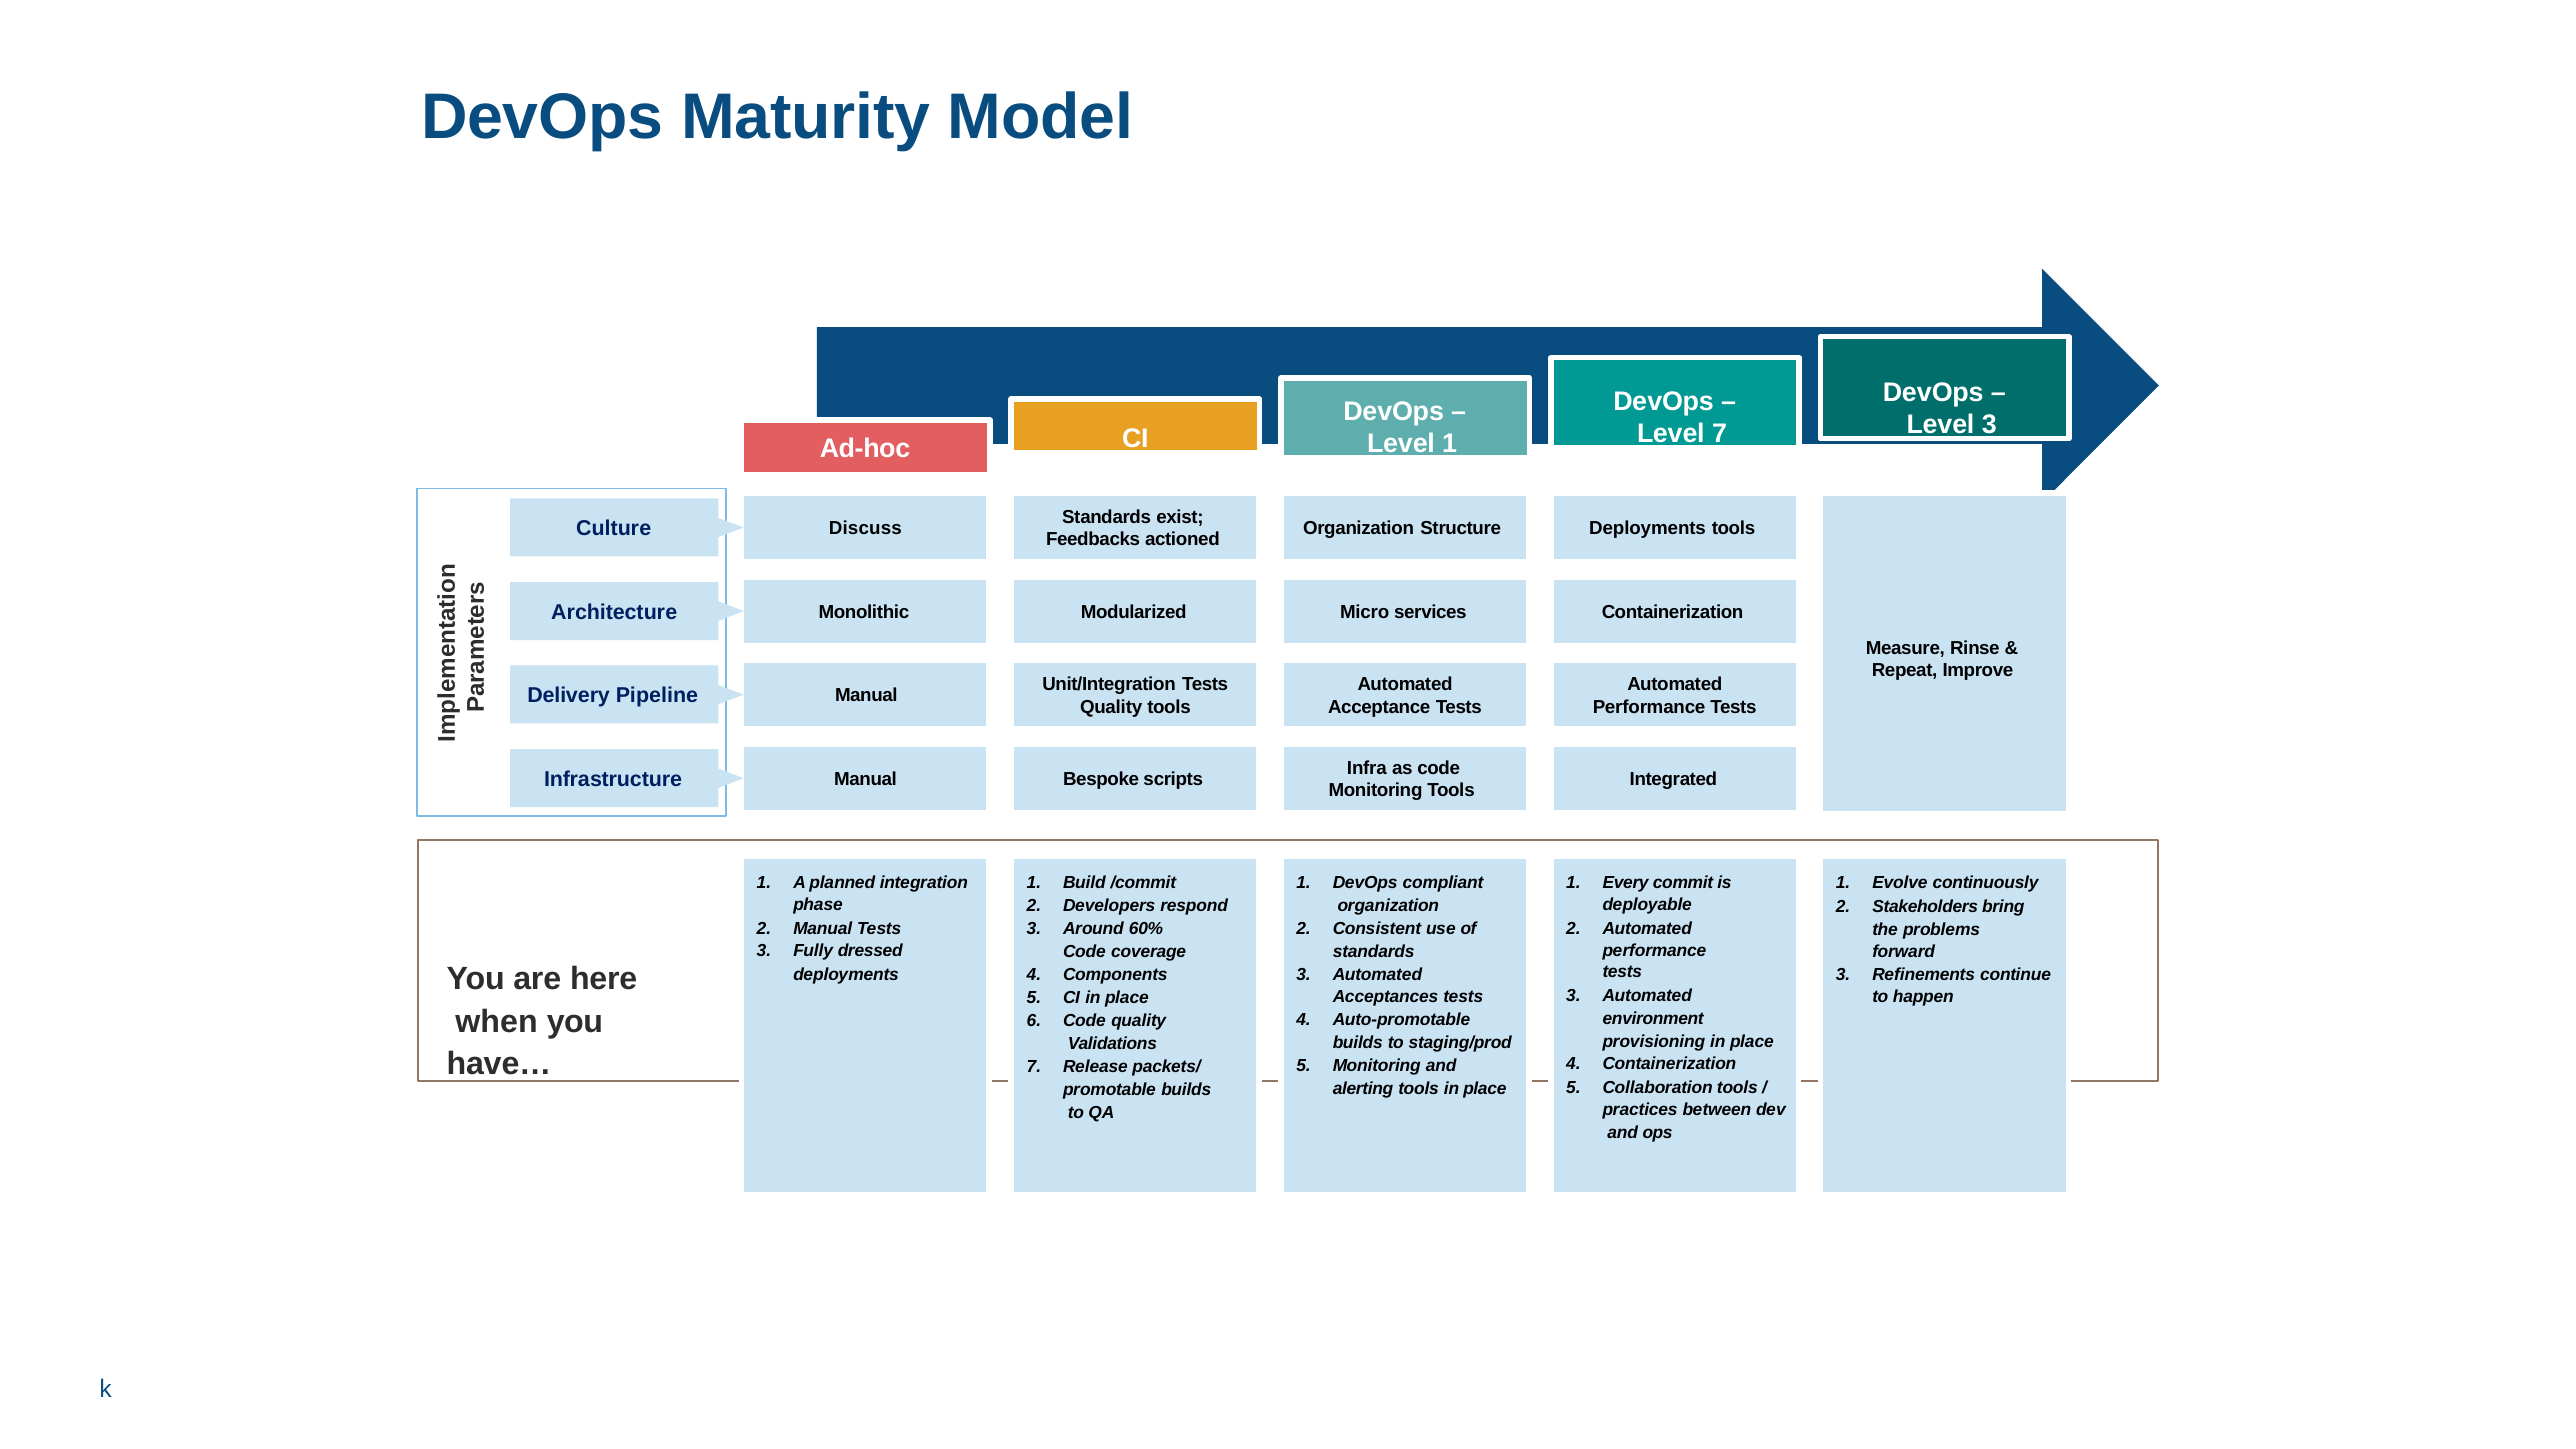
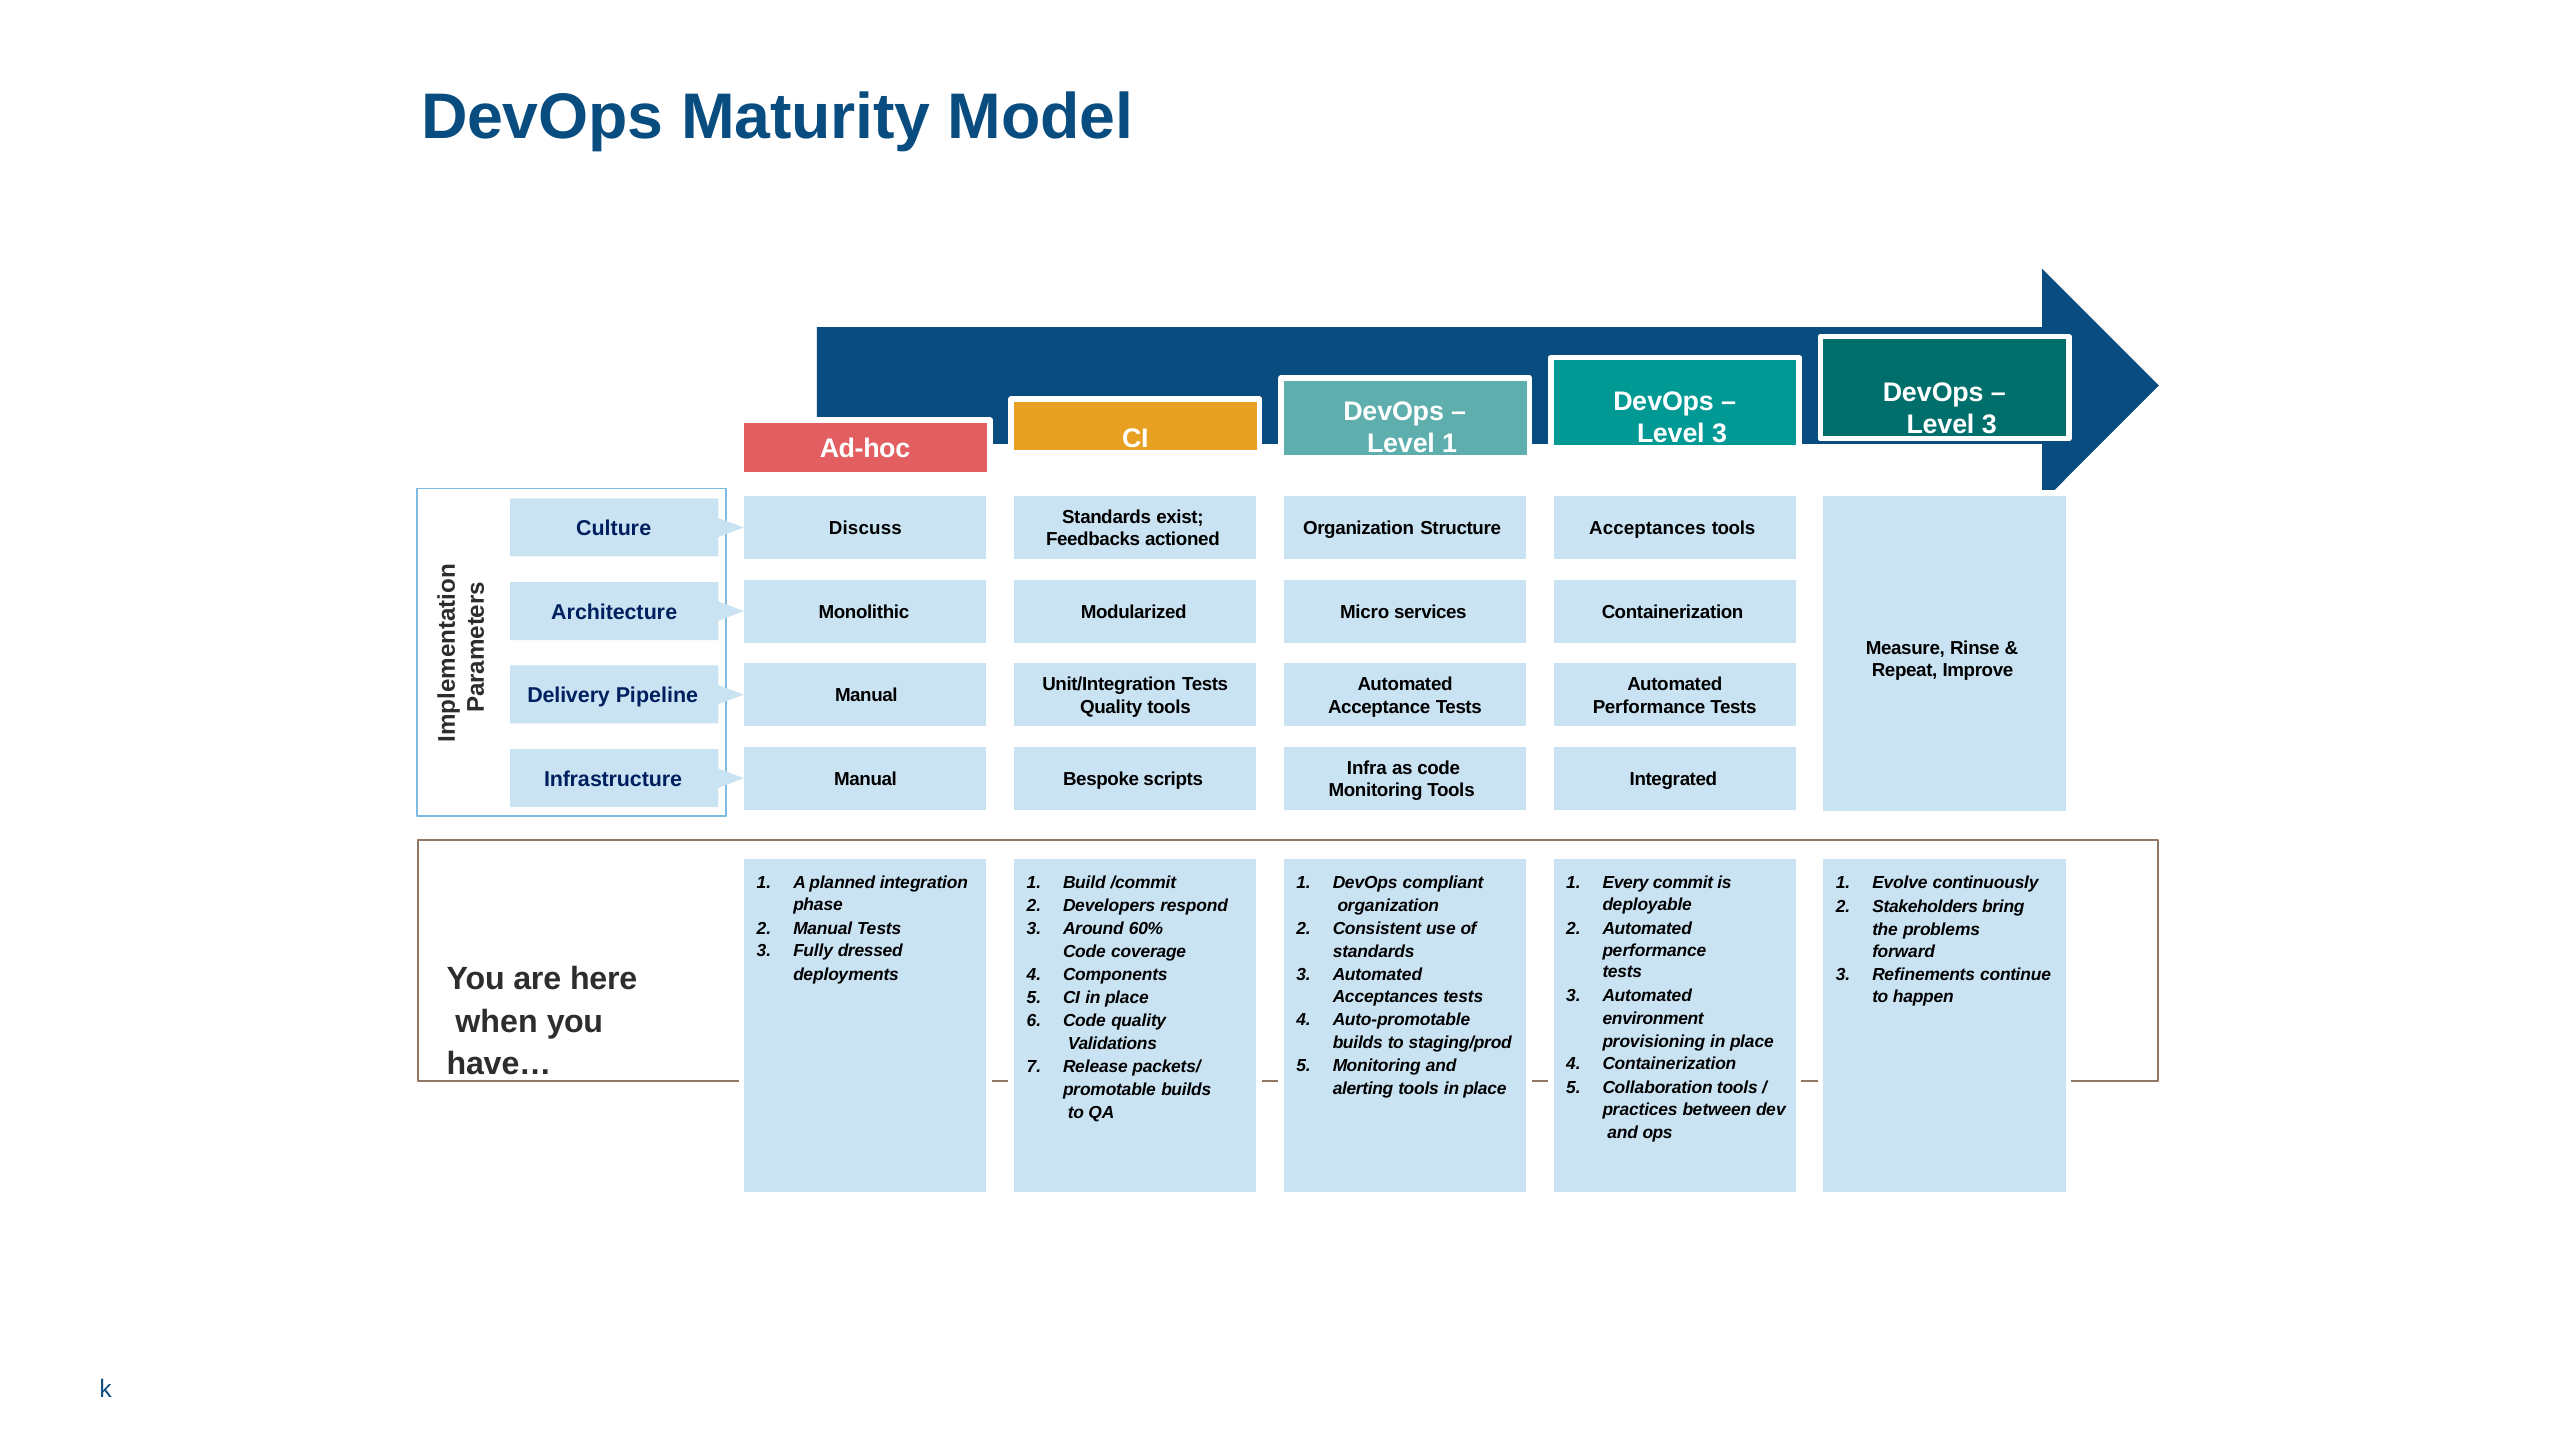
7: 7 -> 3 (1720, 434)
Structure Deployments: Deployments -> Acceptances (1647, 529)
